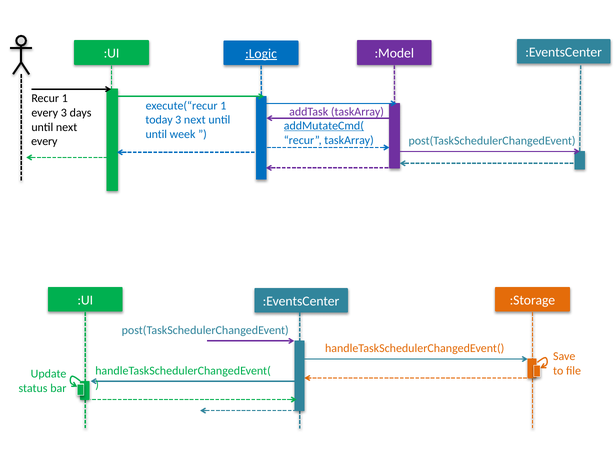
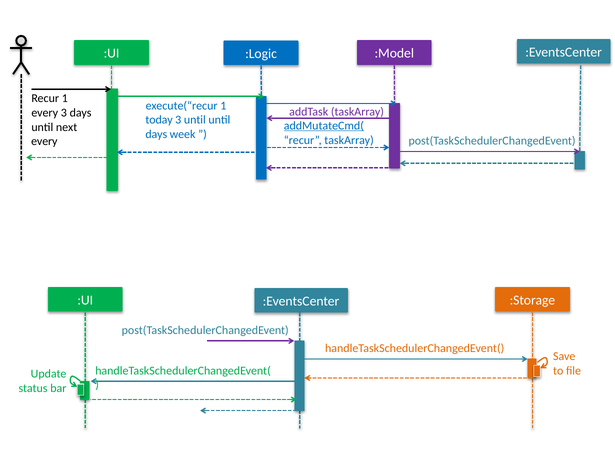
:Logic underline: present -> none (261, 54)
3 next: next -> until (195, 120)
until: until -> days (156, 134)
